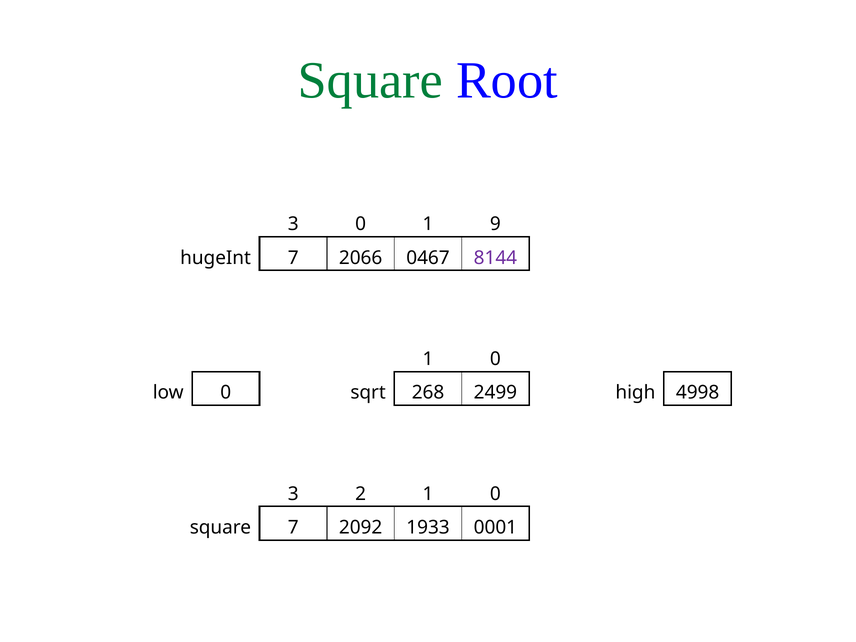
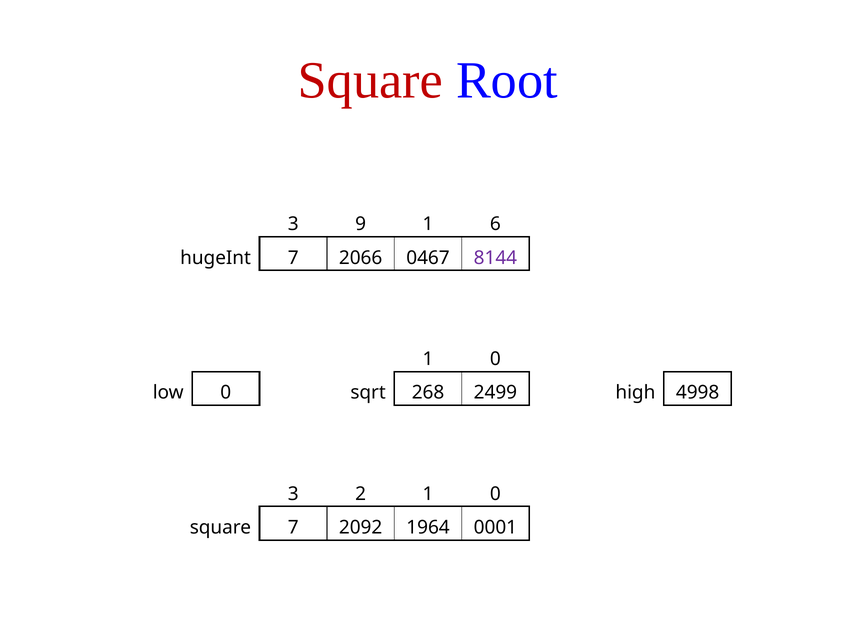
Square colour: green -> red (370, 80)
3 0: 0 -> 9 (361, 224)
9: 9 -> 6 (495, 224)
1933: 1933 -> 1964 (428, 527)
